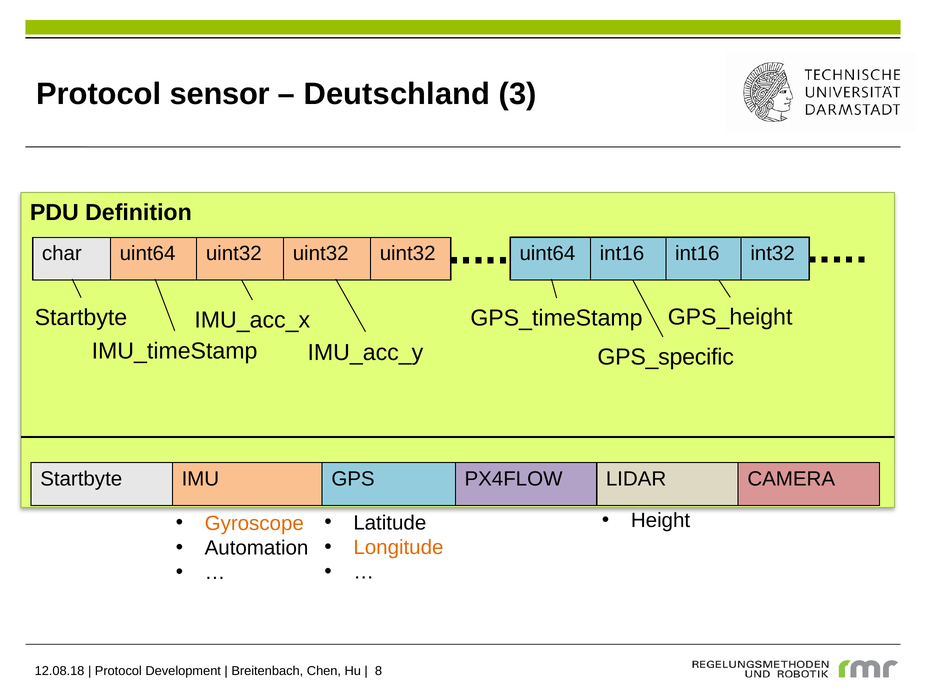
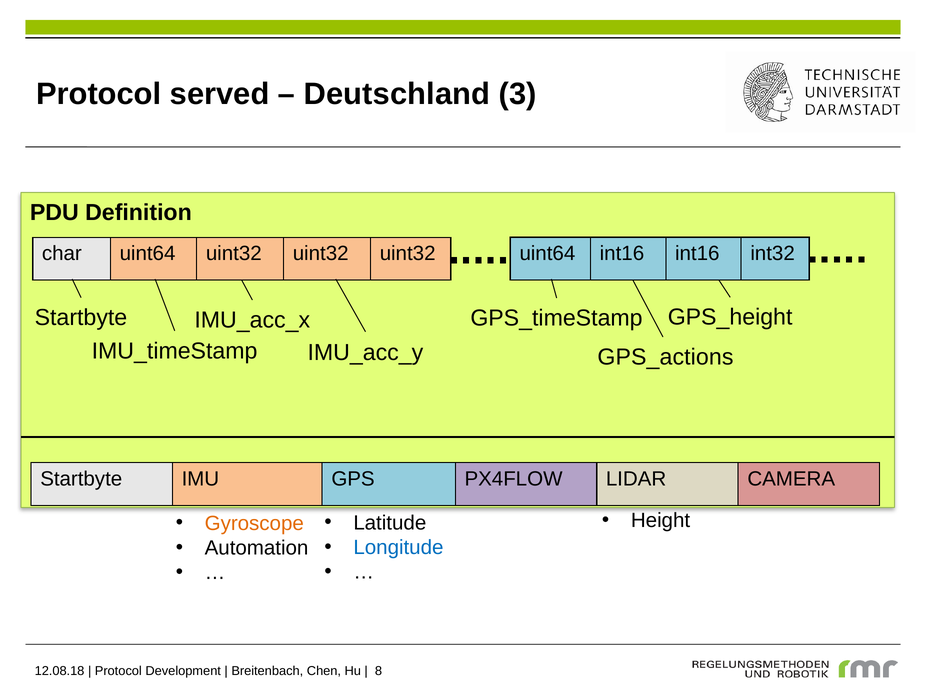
sensor: sensor -> served (220, 94)
GPS_specific: GPS_specific -> GPS_actions (665, 357)
Longitude colour: orange -> blue (398, 547)
